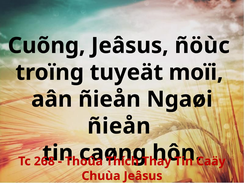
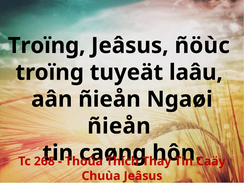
Cuõng: Cuõng -> Troïng (47, 46)
moïi: moïi -> laâu (196, 72)
